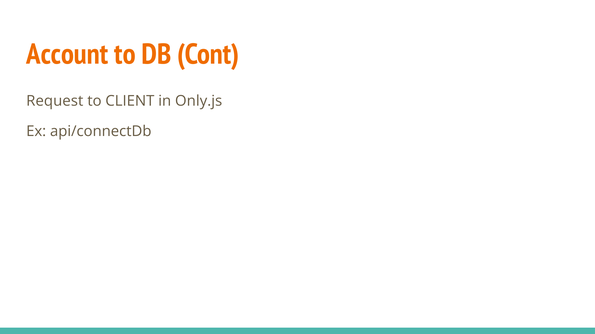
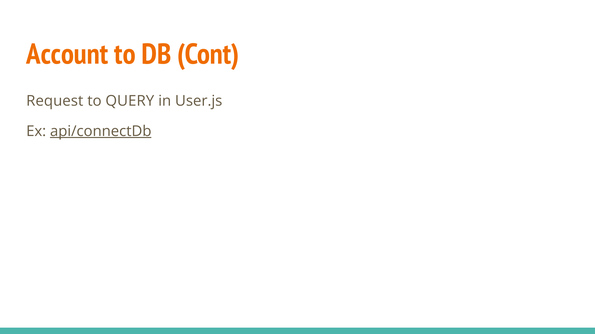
CLIENT: CLIENT -> QUERY (130, 101)
Only.js: Only.js -> User.js (199, 101)
api/connectDb underline: none -> present (101, 131)
